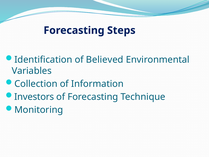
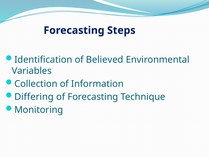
Investors: Investors -> Differing (34, 97)
